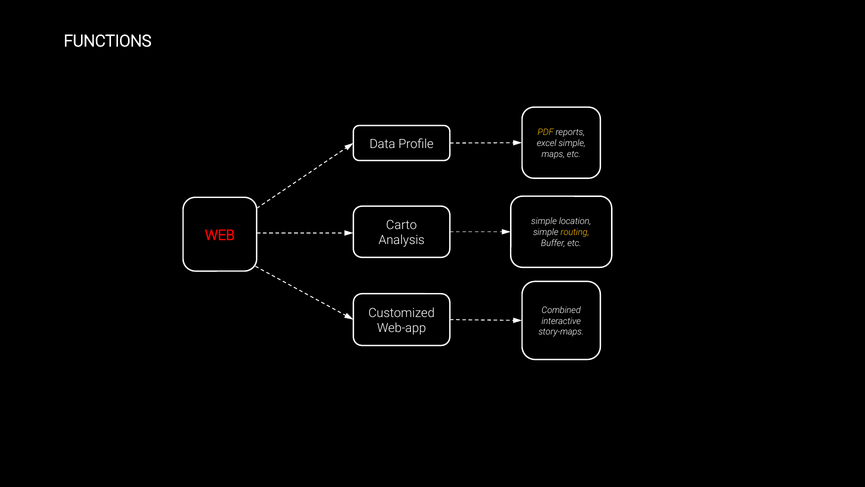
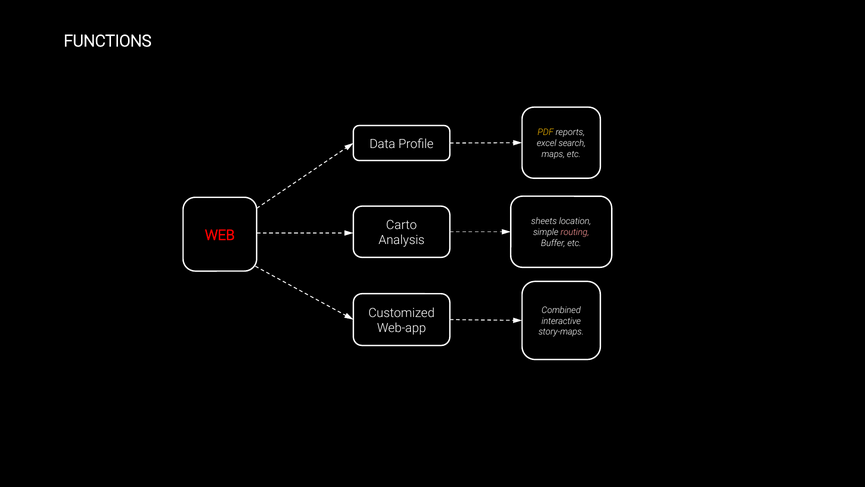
excel simple: simple -> search (572, 143)
simple: simple -> sheets (544, 221)
routing colour: yellow -> pink (575, 232)
